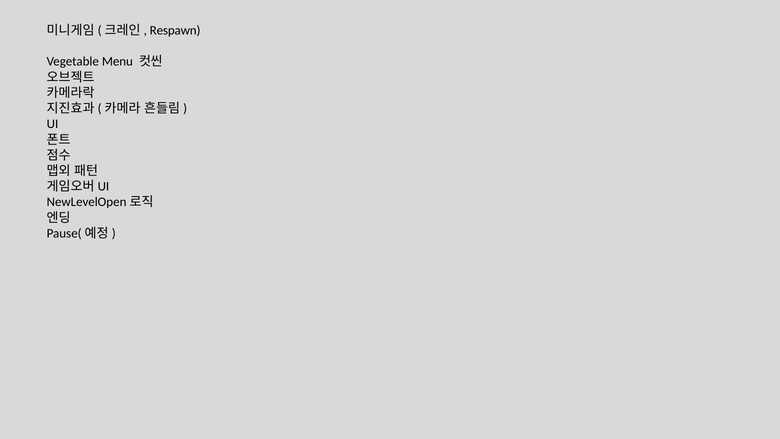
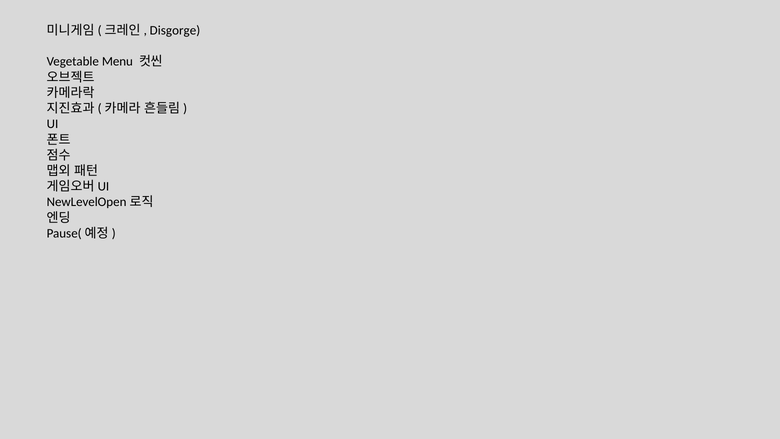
Respawn: Respawn -> Disgorge (175, 30)
